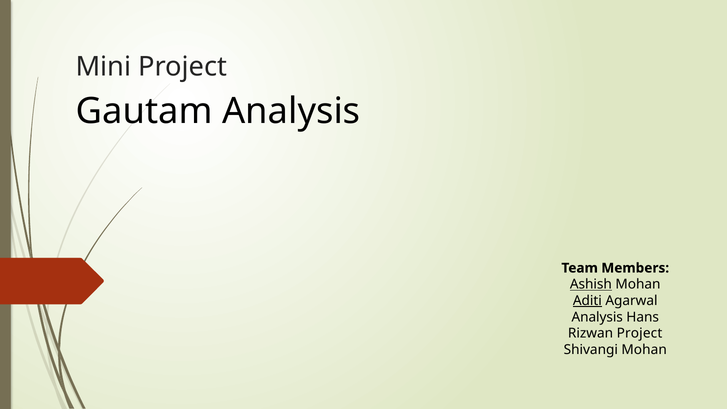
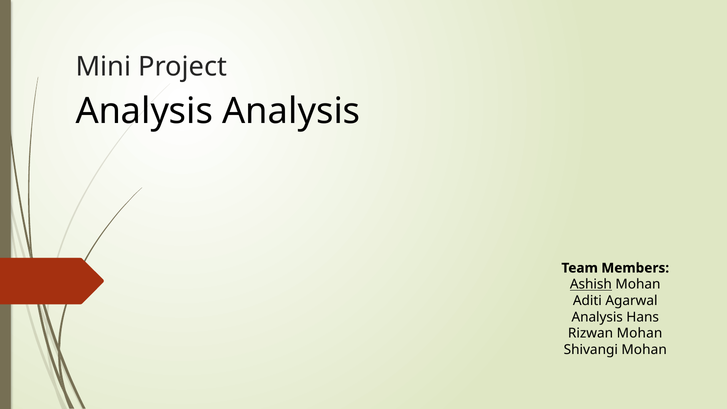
Gautam: Gautam -> Analysis (144, 111)
Aditi underline: present -> none (587, 301)
Rizwan Project: Project -> Mohan (640, 333)
